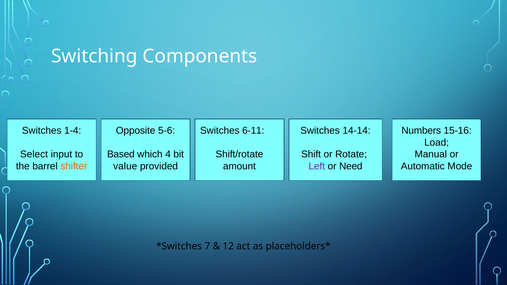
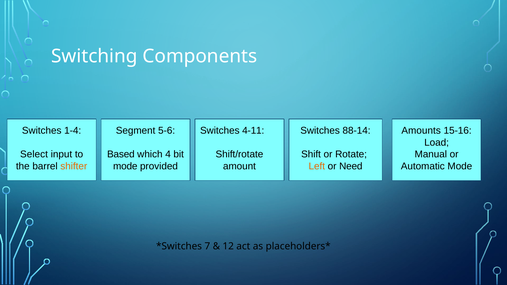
Opposite: Opposite -> Segment (136, 131)
6-11: 6-11 -> 4-11 (253, 131)
14-14: 14-14 -> 88-14 (357, 131)
Numbers: Numbers -> Amounts (421, 131)
value: value -> mode (125, 166)
Left colour: purple -> orange (317, 166)
